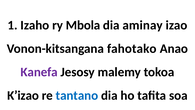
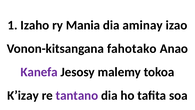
Mbola: Mbola -> Mania (83, 25)
K’izao: K’izao -> K’izay (23, 95)
tantano colour: blue -> purple (77, 95)
